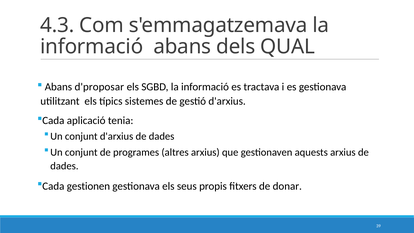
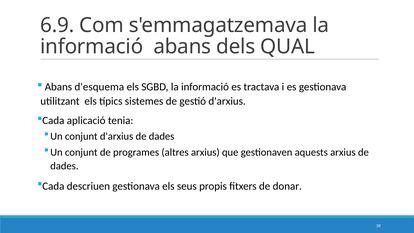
4.3: 4.3 -> 6.9 (57, 25)
d'proposar: d'proposar -> d'esquema (99, 87)
gestionen: gestionen -> descriuen (88, 186)
